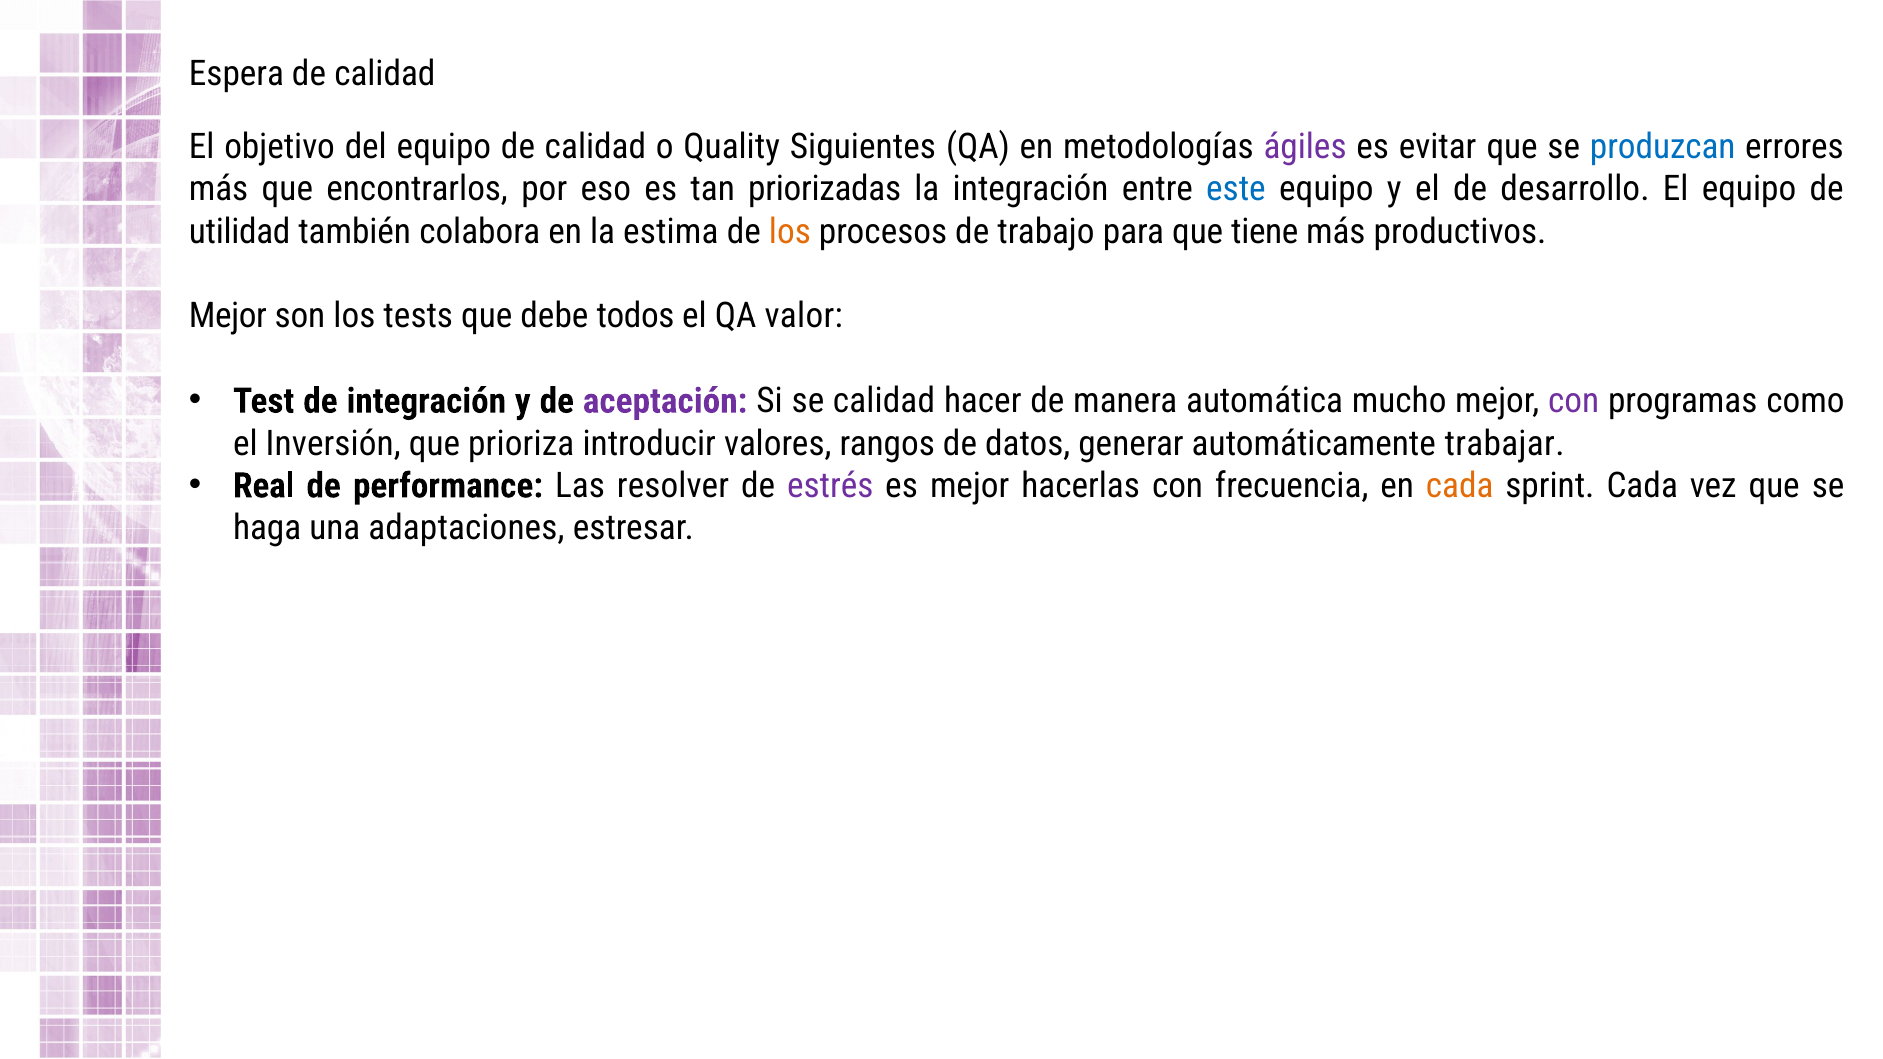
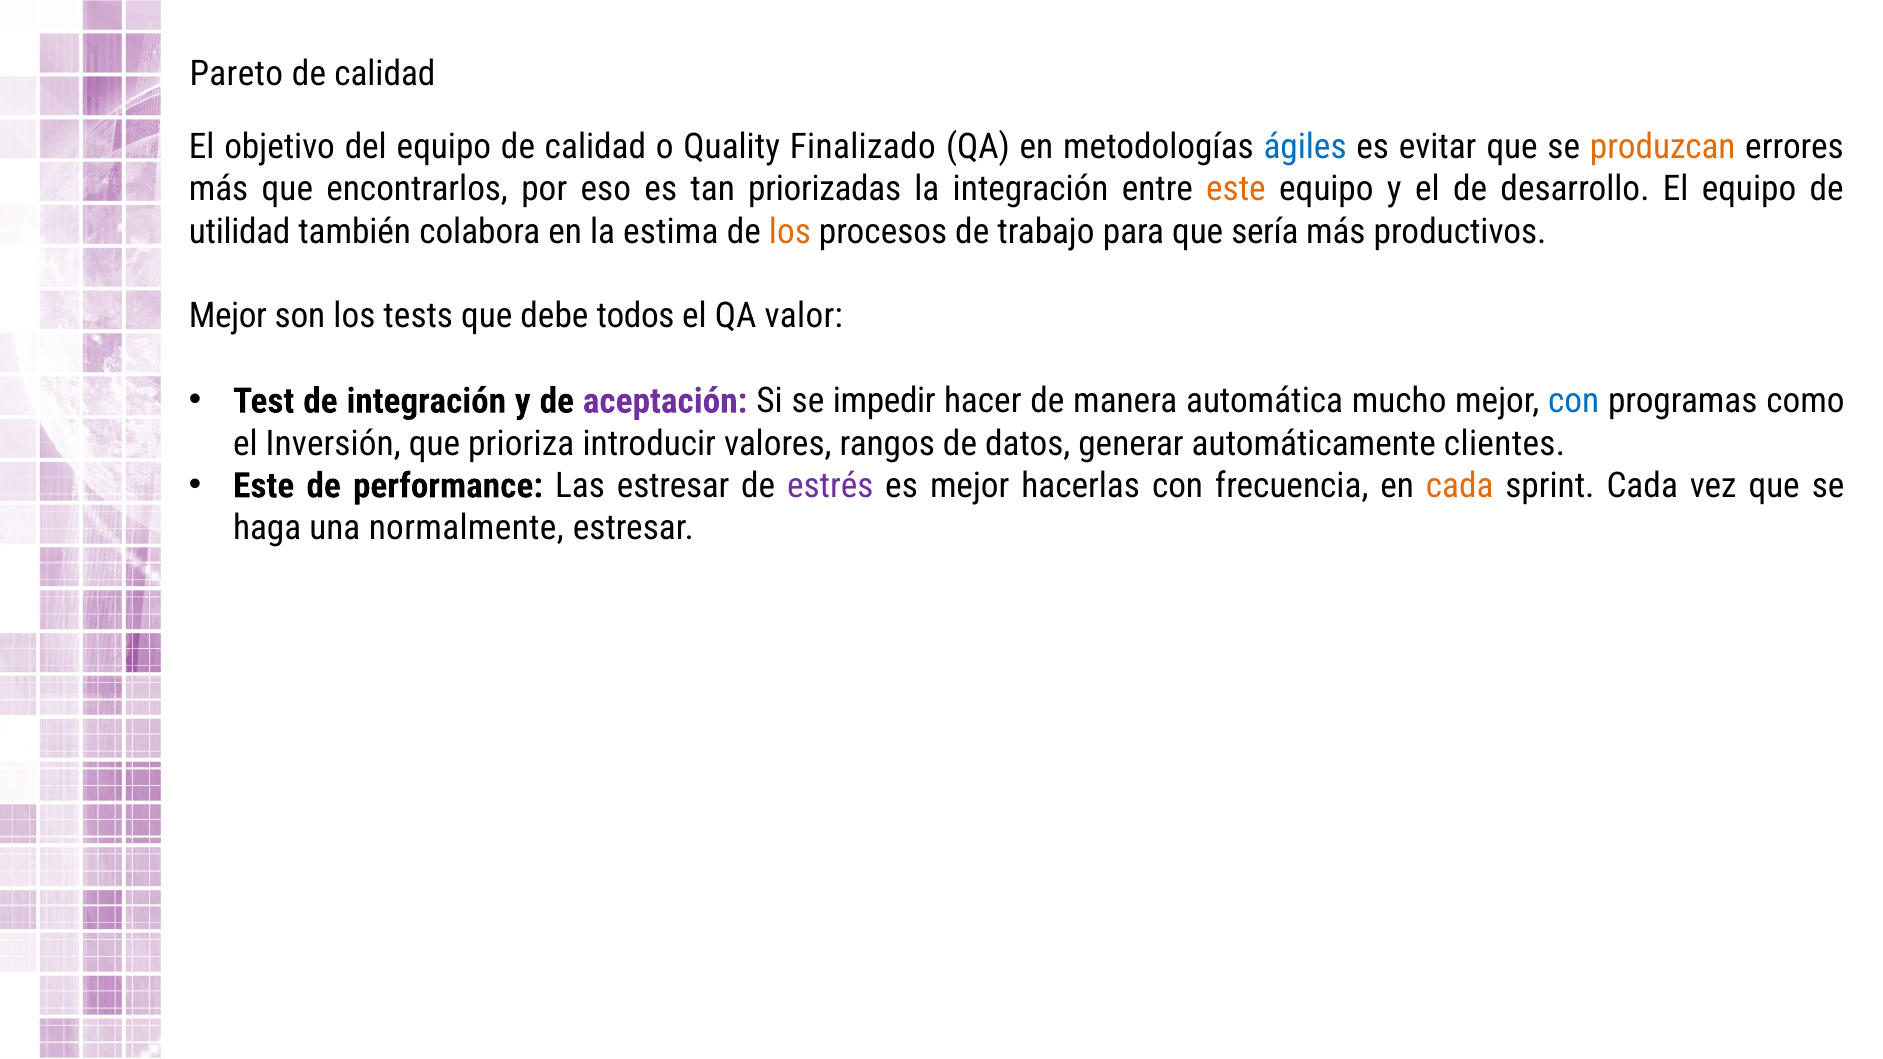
Espera: Espera -> Pareto (236, 74)
Siguientes: Siguientes -> Finalizado (863, 147)
ágiles colour: purple -> blue (1305, 147)
produzcan colour: blue -> orange (1663, 147)
este colour: blue -> orange (1236, 189)
tiene: tiene -> sería (1265, 232)
se calidad: calidad -> impedir (884, 401)
con colour: purple -> blue (1574, 401)
trabajar: trabajar -> clientes (1505, 443)
Real: Real -> Este (264, 486)
Las resolver: resolver -> estresar (673, 486)
adaptaciones: adaptaciones -> normalmente (466, 528)
